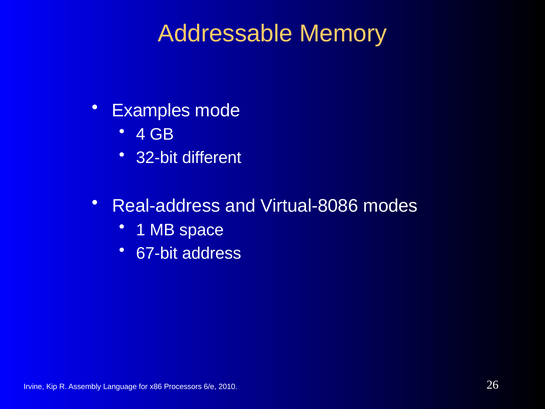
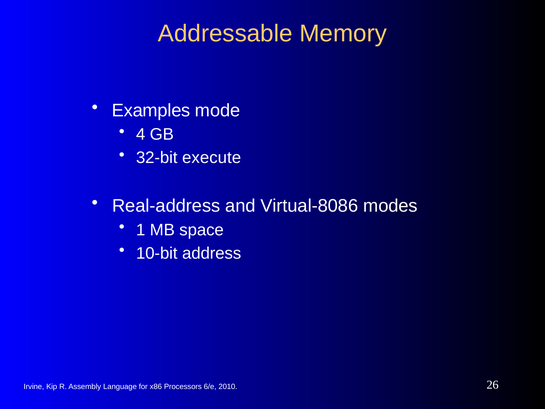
different: different -> execute (212, 158)
67-bit: 67-bit -> 10-bit (157, 253)
